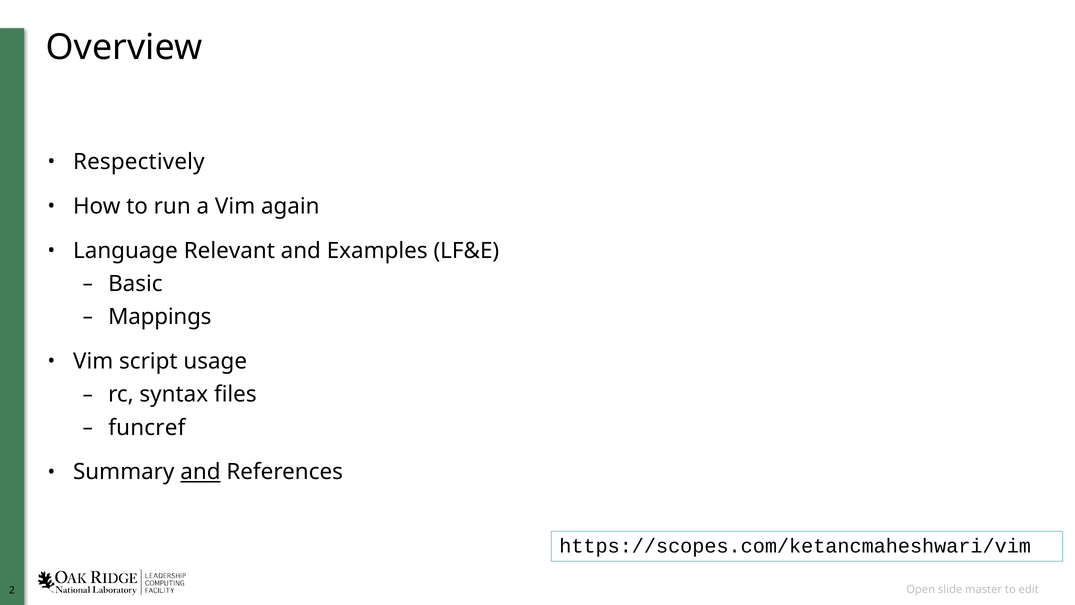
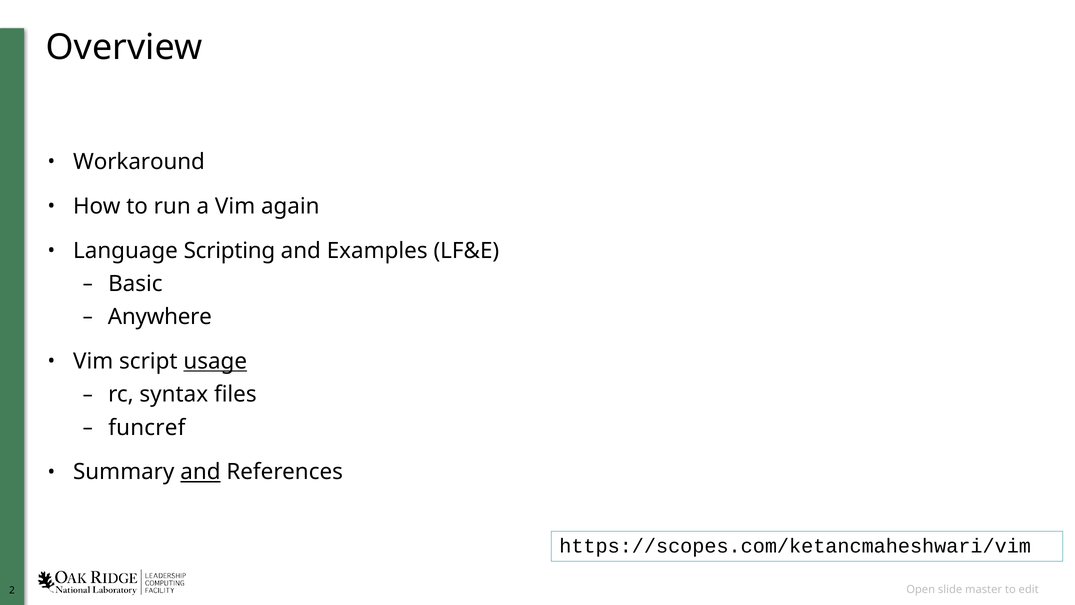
Respectively: Respectively -> Workaround (139, 162)
Relevant: Relevant -> Scripting (229, 251)
Mappings: Mappings -> Anywhere (160, 317)
usage underline: none -> present (215, 361)
